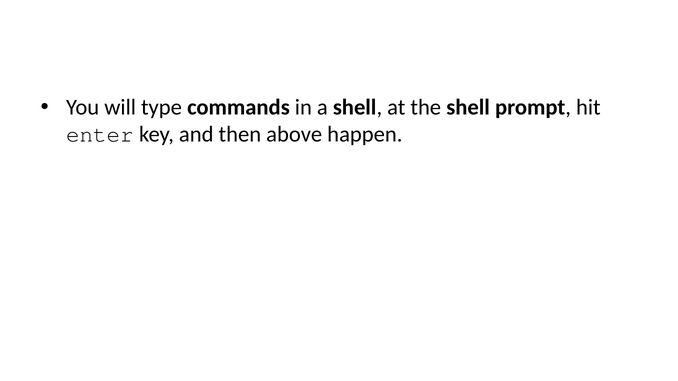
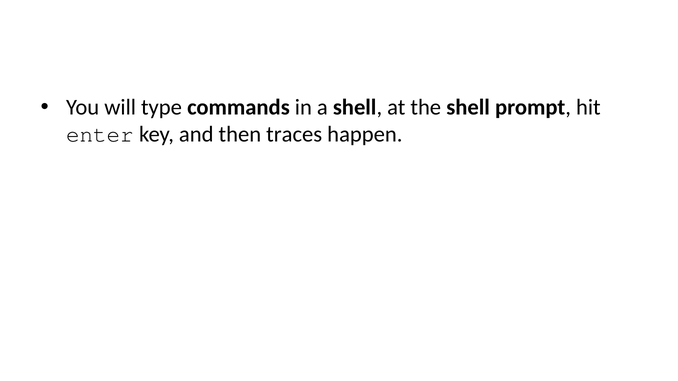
above: above -> traces (294, 135)
